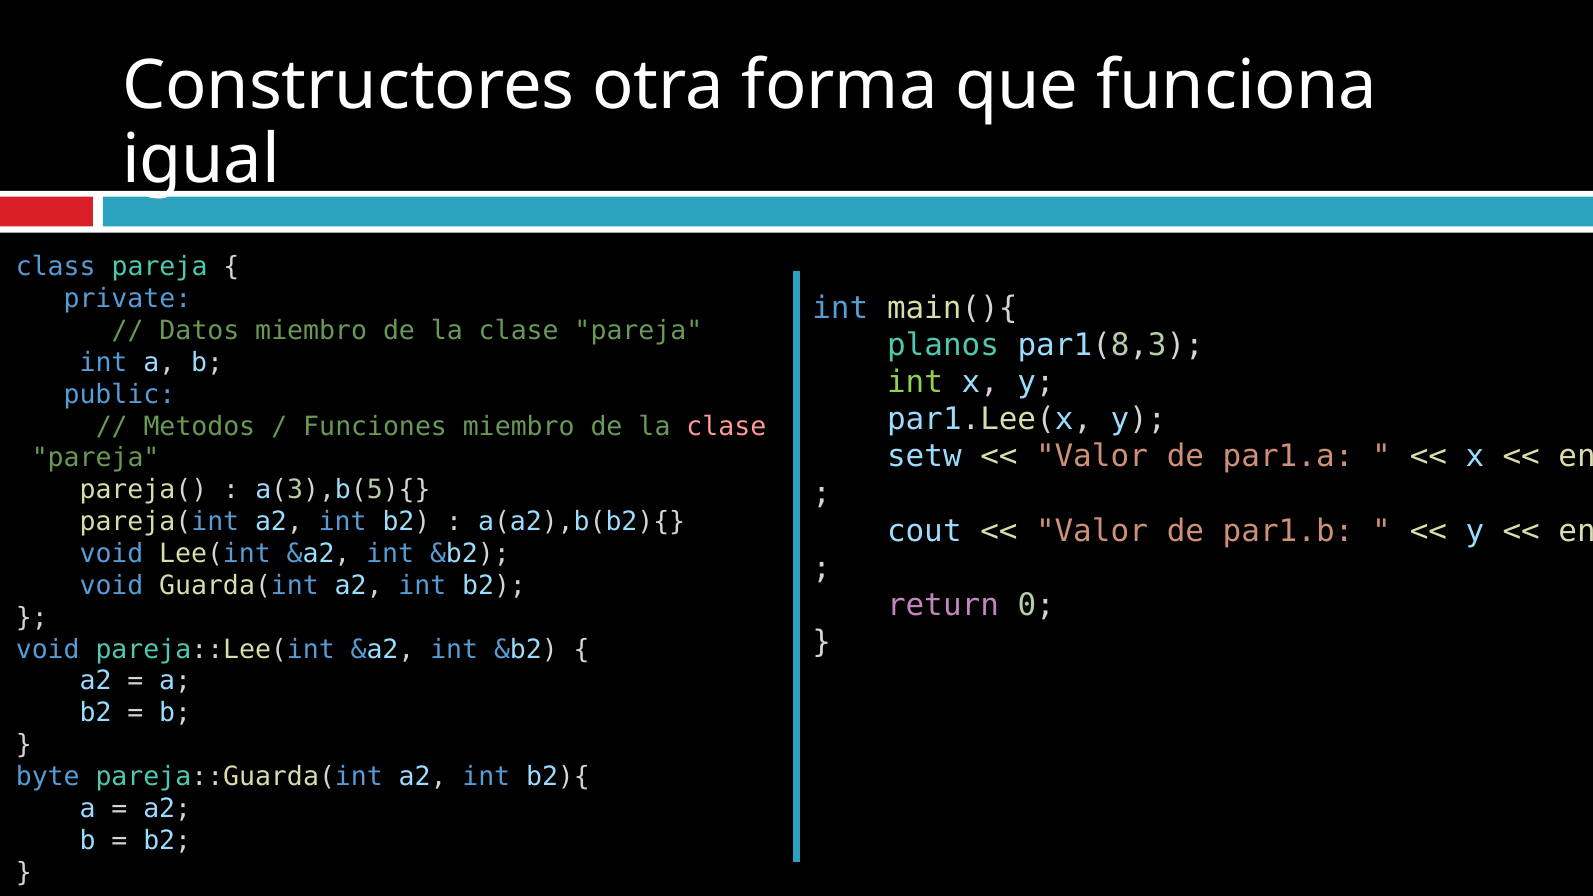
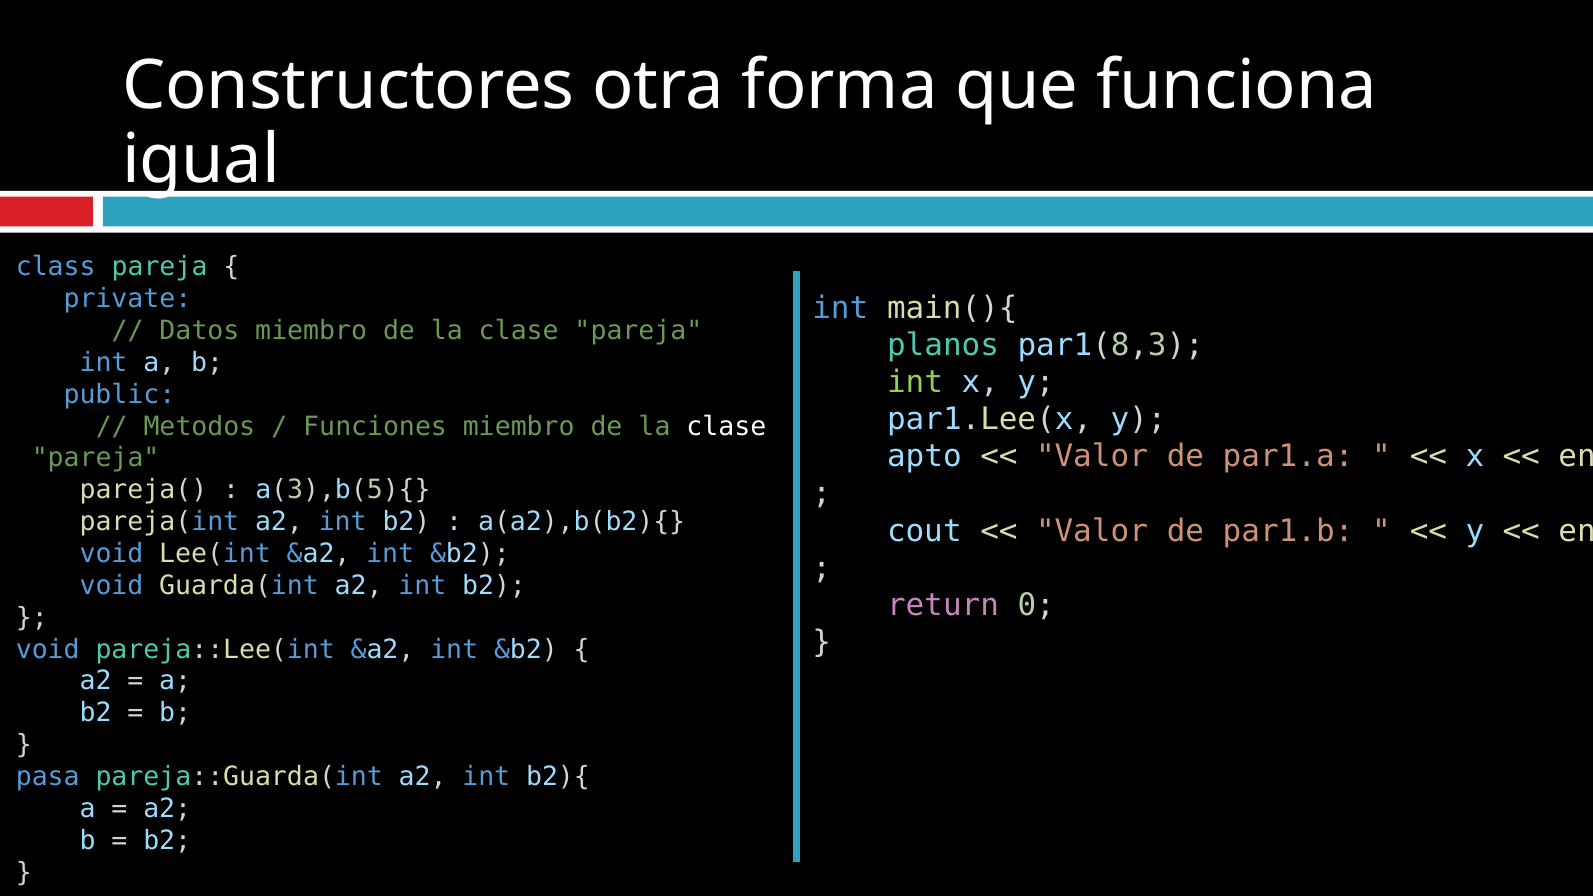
clase colour: pink -> white (726, 426)
setw: setw -> apto (924, 457)
byte: byte -> pasa (48, 777)
